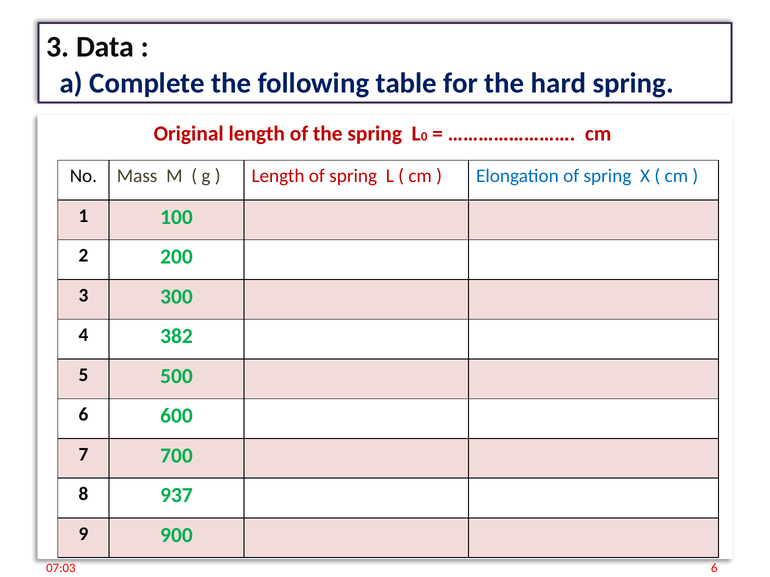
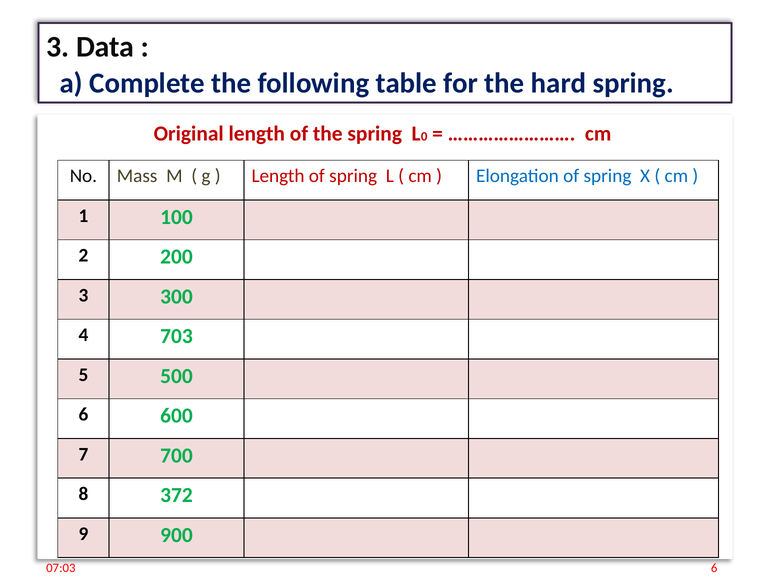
382: 382 -> 703 (176, 337)
937: 937 -> 372 (176, 496)
